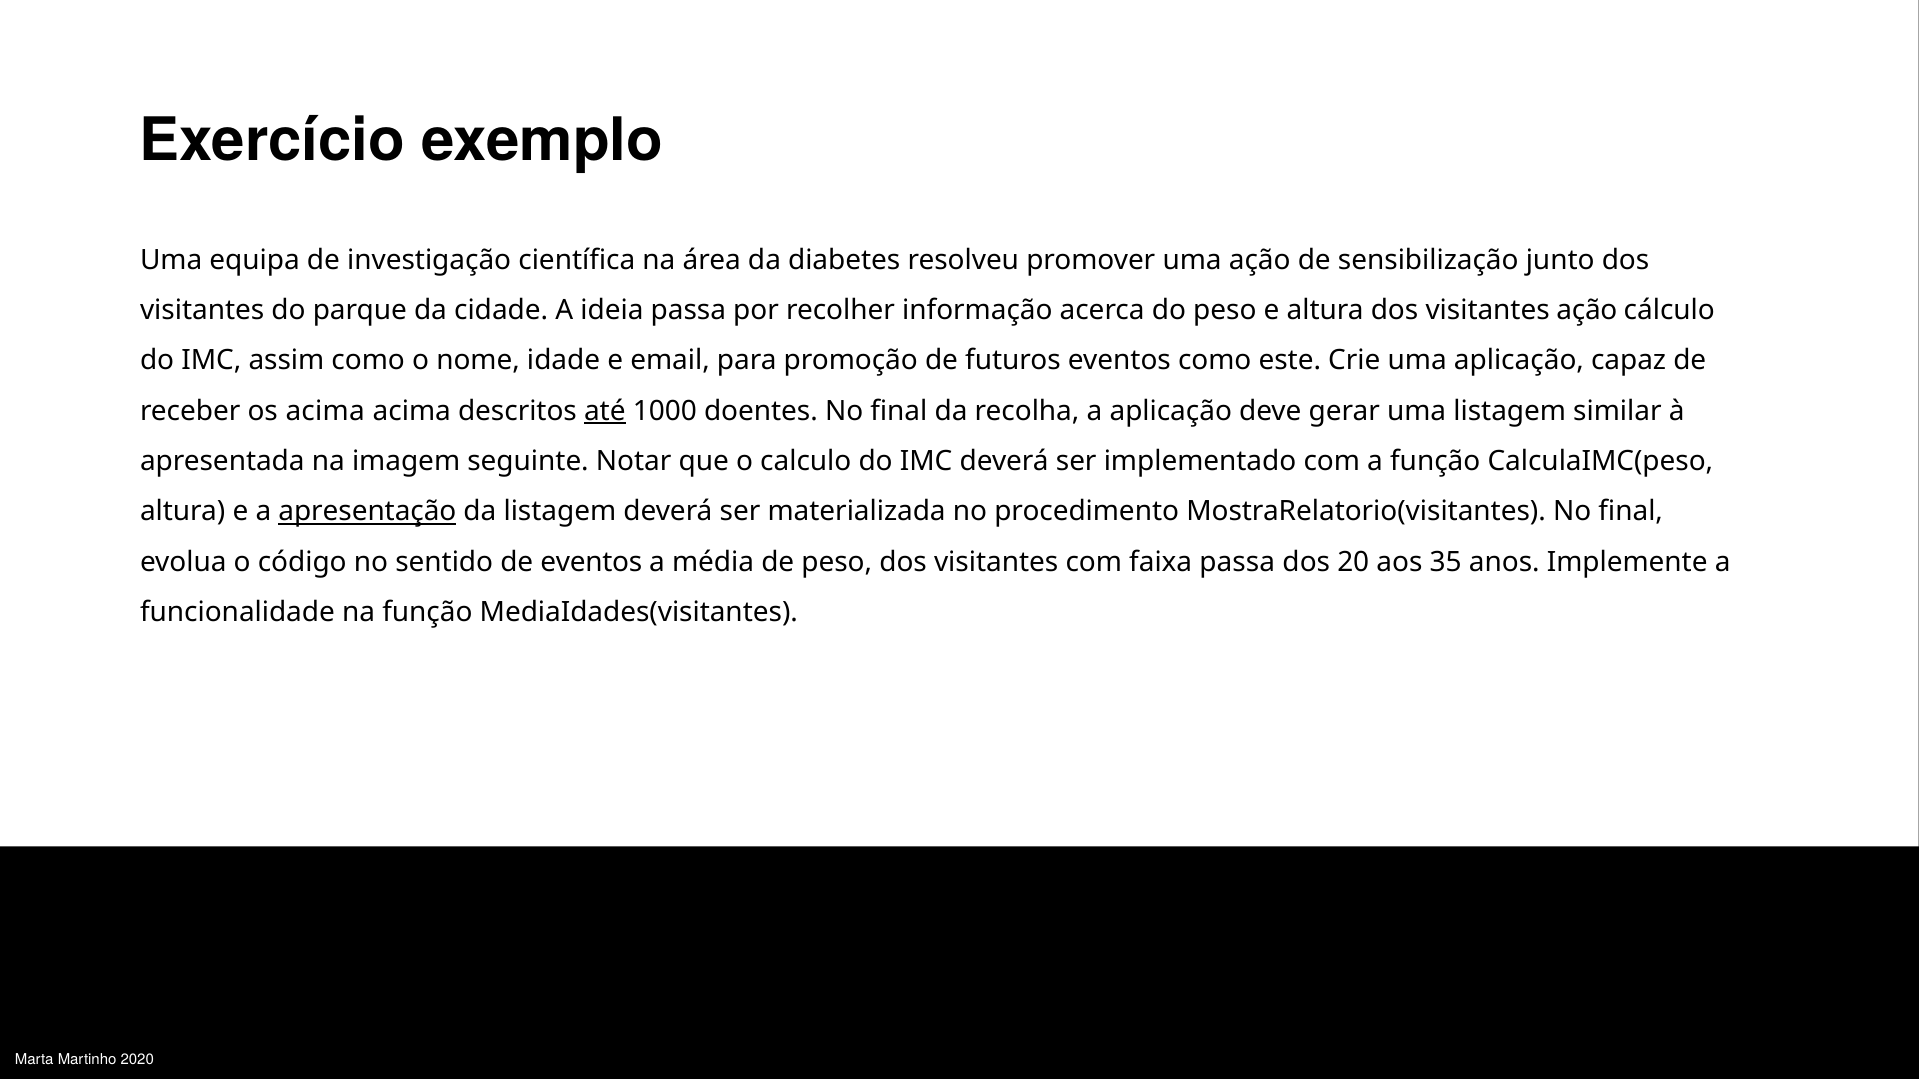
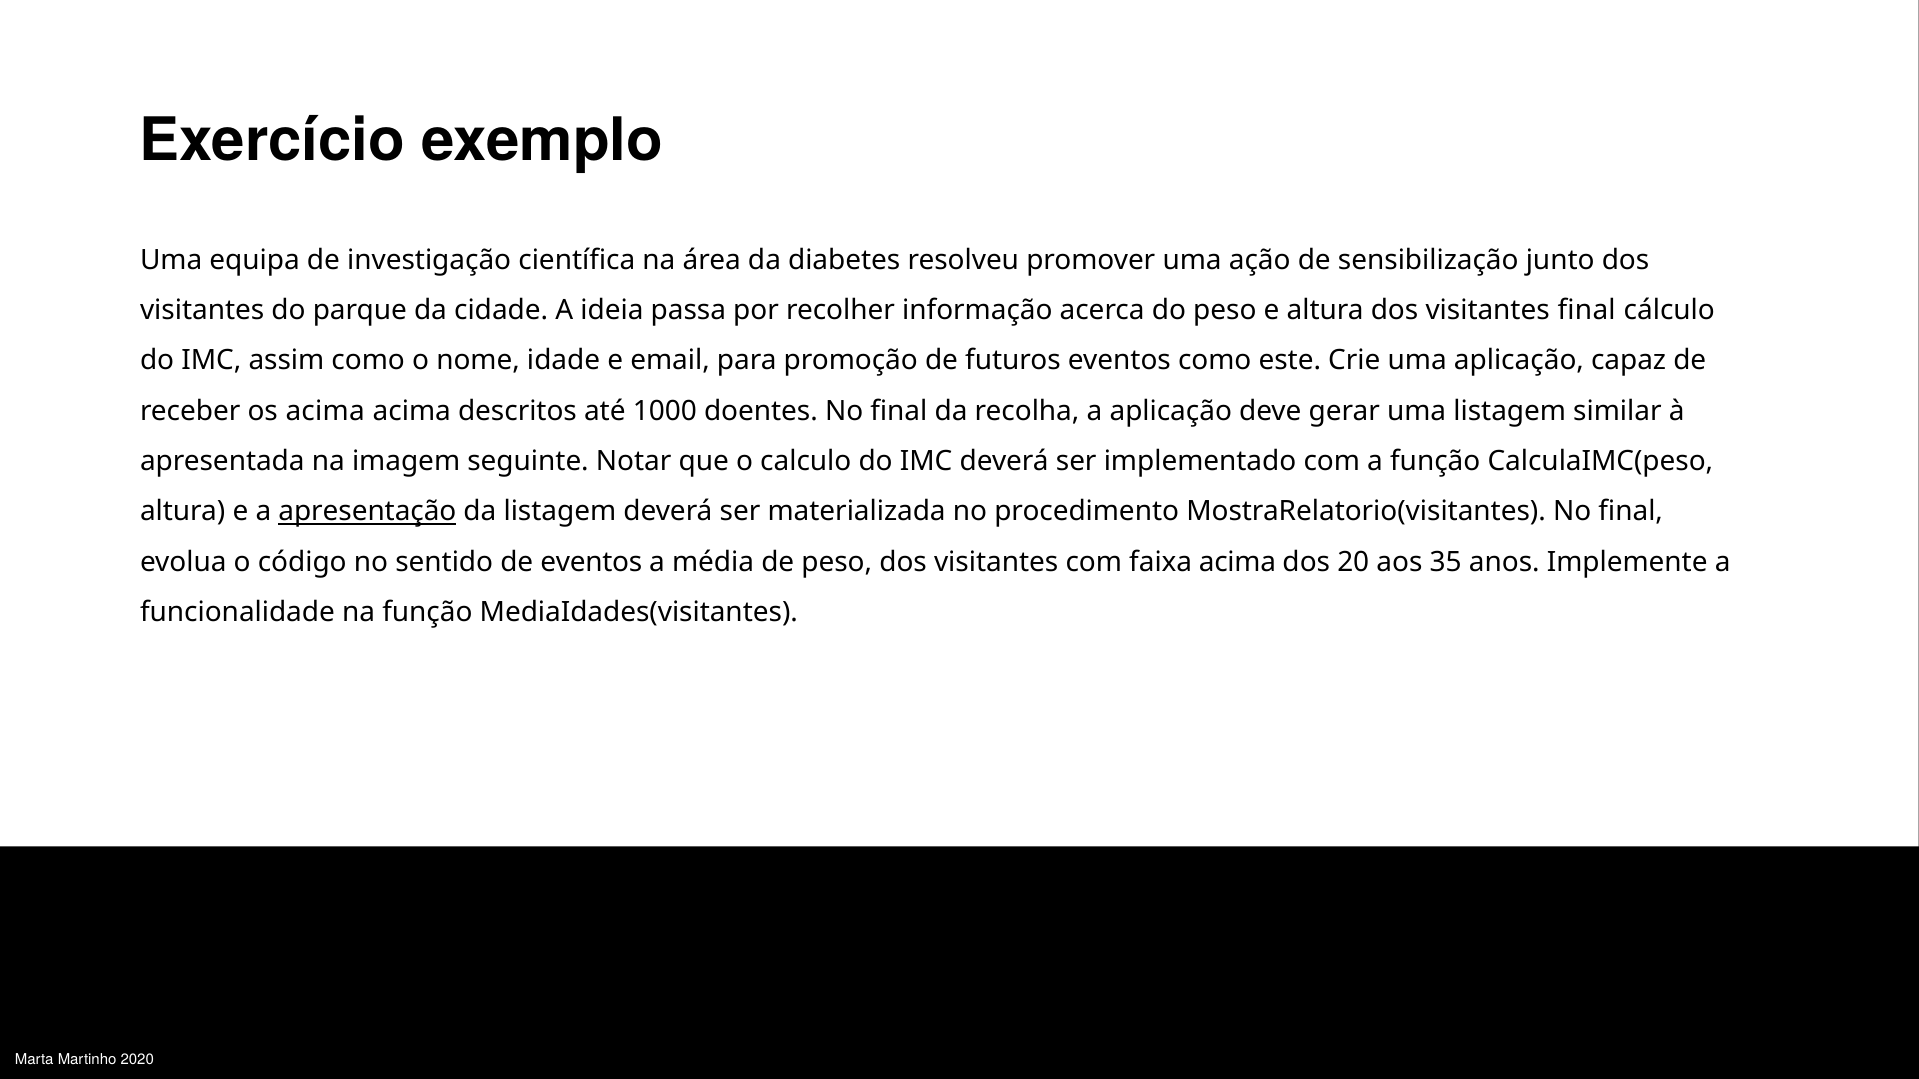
visitantes ação: ação -> final (1587, 310)
até underline: present -> none (605, 411)
faixa passa: passa -> acima (1237, 562)
